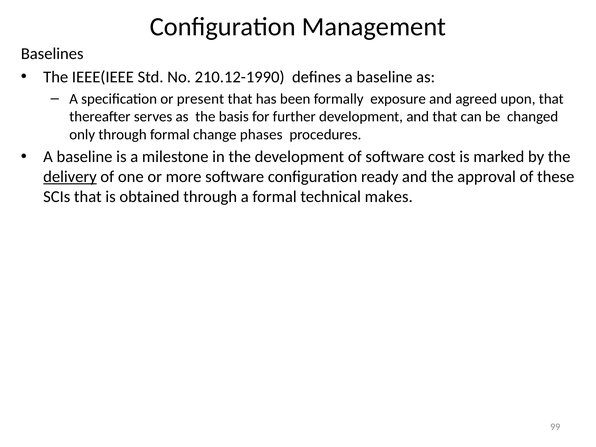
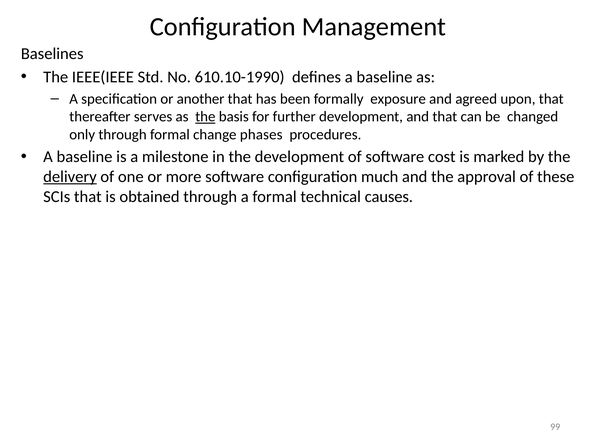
210.12-1990: 210.12-1990 -> 610.10-1990 (240, 77)
present: present -> another (201, 99)
the underline: none -> present (205, 117)
ready: ready -> much (380, 177)
makes: makes -> causes (389, 197)
